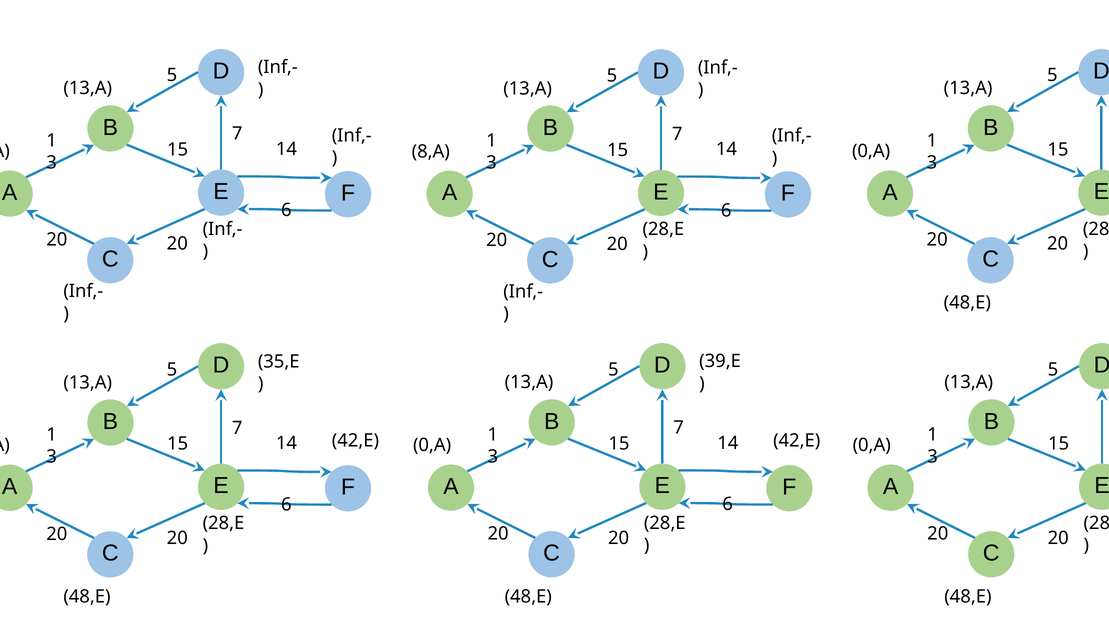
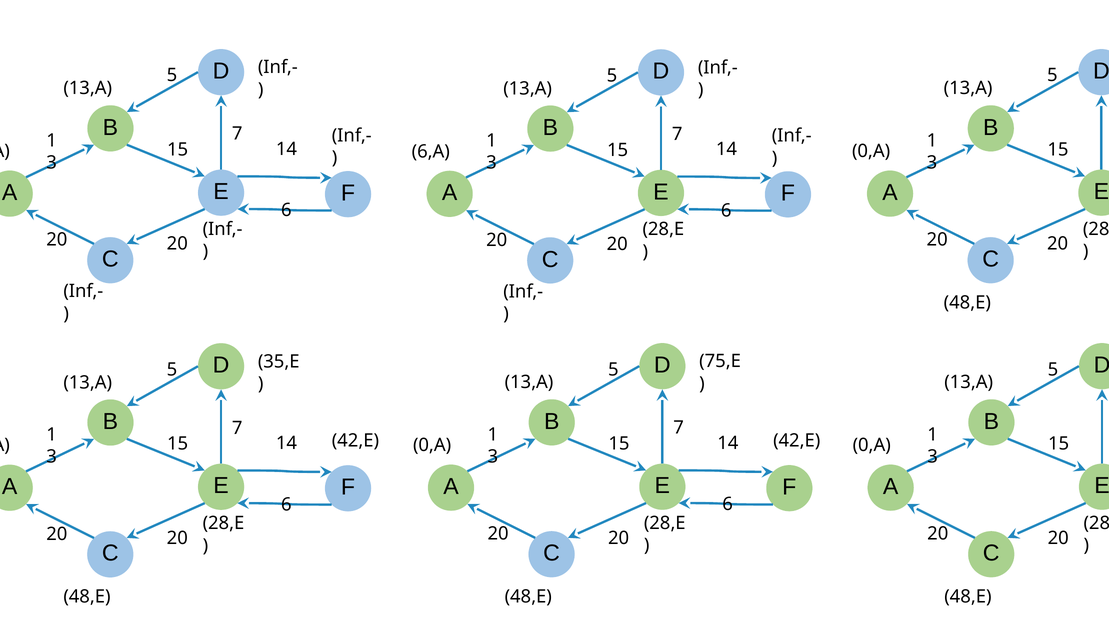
8,A: 8,A -> 6,A (431, 151)
39,E: 39,E -> 75,E (720, 361)
